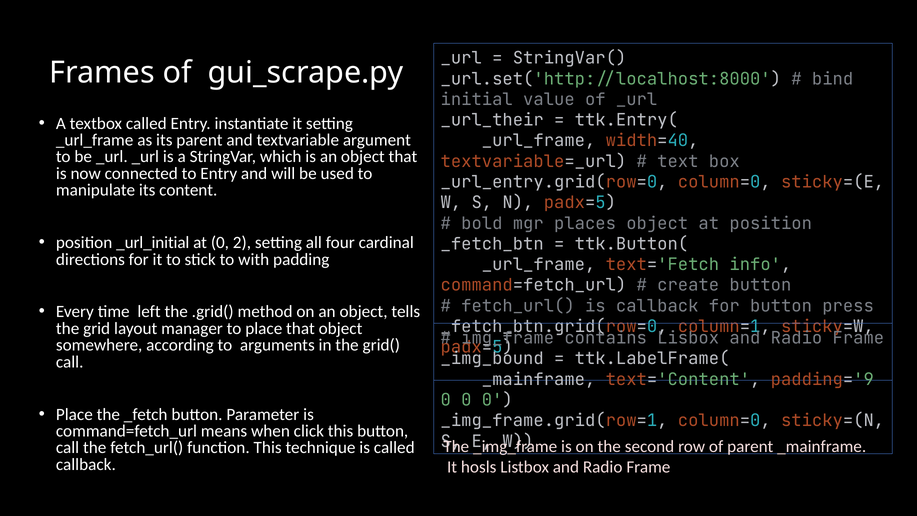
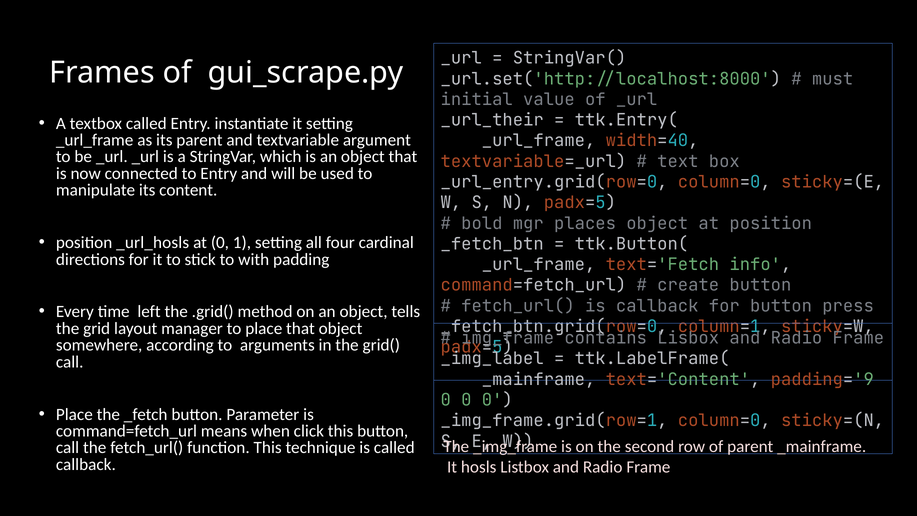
bind: bind -> must (833, 79)
_url_initial: _url_initial -> _url_hosls (153, 243)
2: 2 -> 1 (242, 243)
_img_bound: _img_bound -> _img_label (492, 359)
